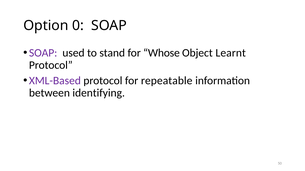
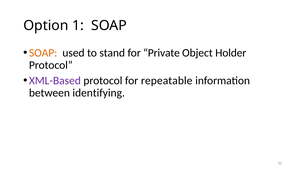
0: 0 -> 1 (78, 26)
SOAP colour: purple -> orange (43, 53)
Whose: Whose -> Private (162, 53)
Learnt: Learnt -> Holder (231, 53)
